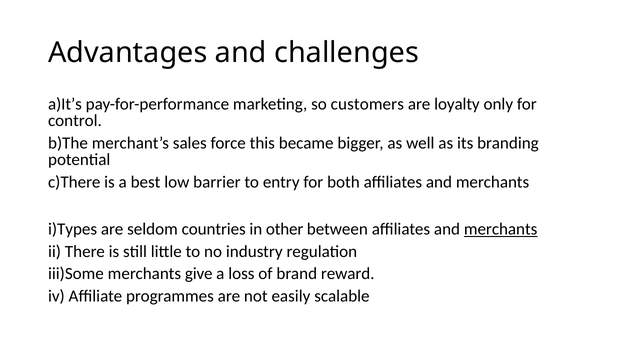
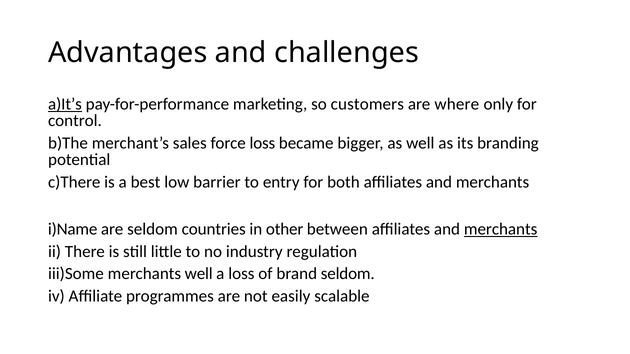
a)It’s underline: none -> present (65, 104)
loyalty: loyalty -> where (457, 104)
force this: this -> loss (262, 143)
i)Types: i)Types -> i)Name (73, 229)
merchants give: give -> well (199, 274)
brand reward: reward -> seldom (348, 274)
